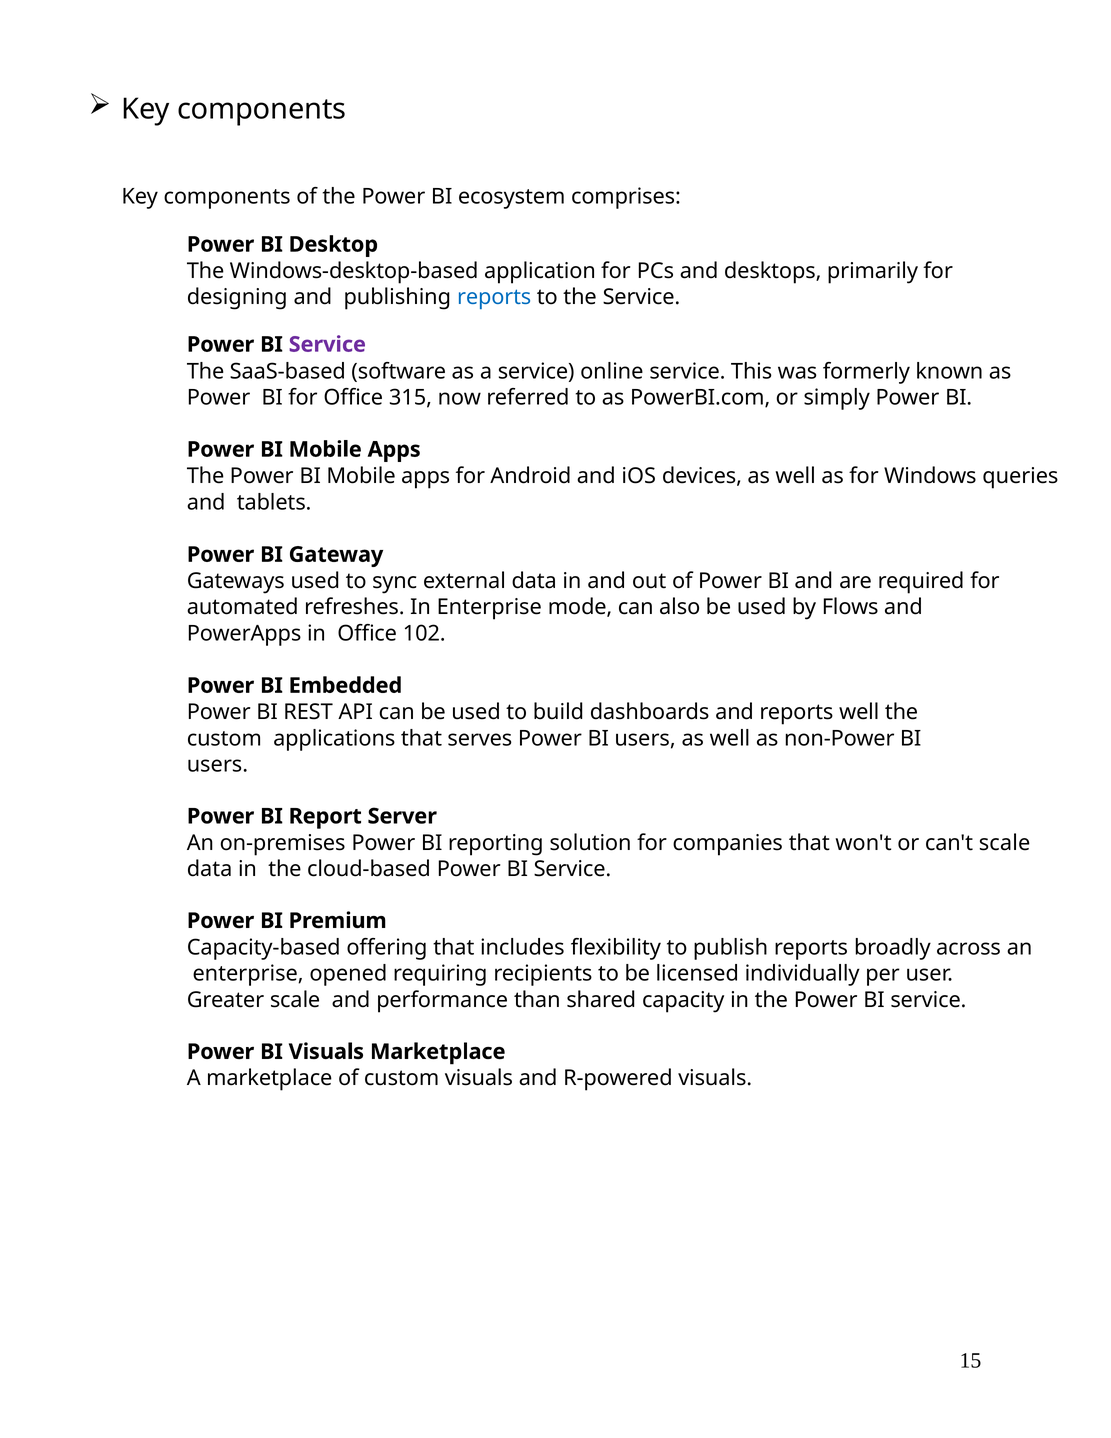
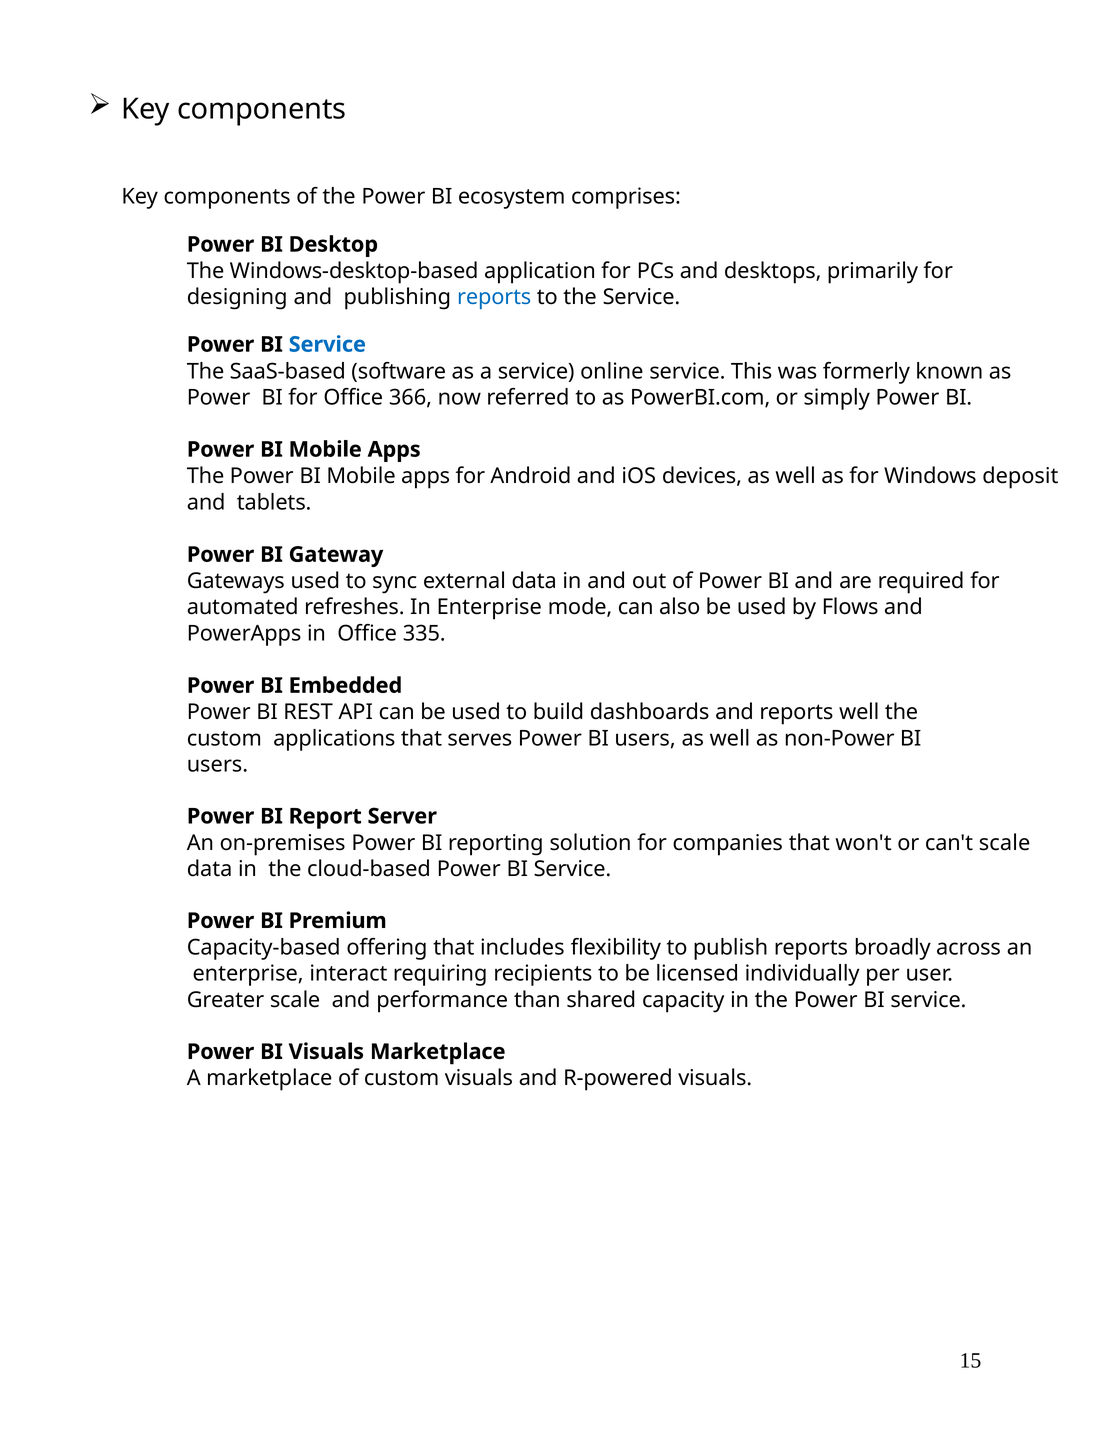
Service colour: purple -> blue (327, 344)
315: 315 -> 366 (410, 398)
queries: queries -> deposit (1020, 476)
102: 102 -> 335 (424, 633)
opened: opened -> interact (348, 974)
